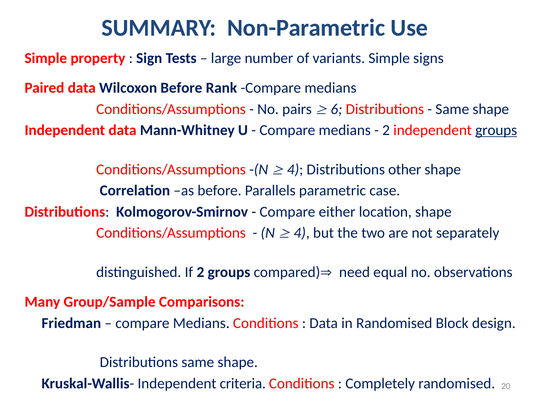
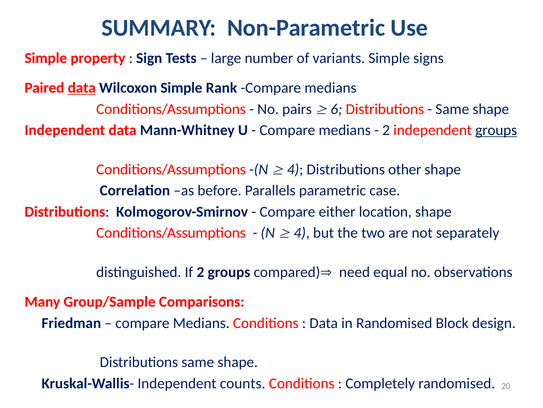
data underline: none -> present (82, 88)
Wilcoxon Before: Before -> Simple (181, 88)
criteria: criteria -> counts (243, 383)
